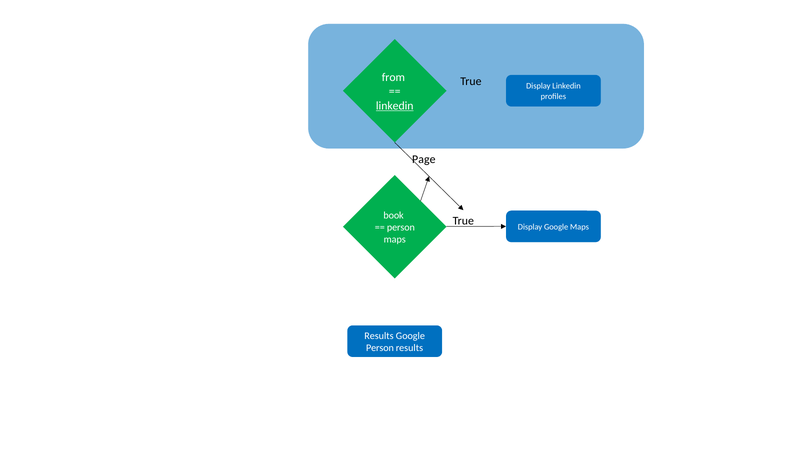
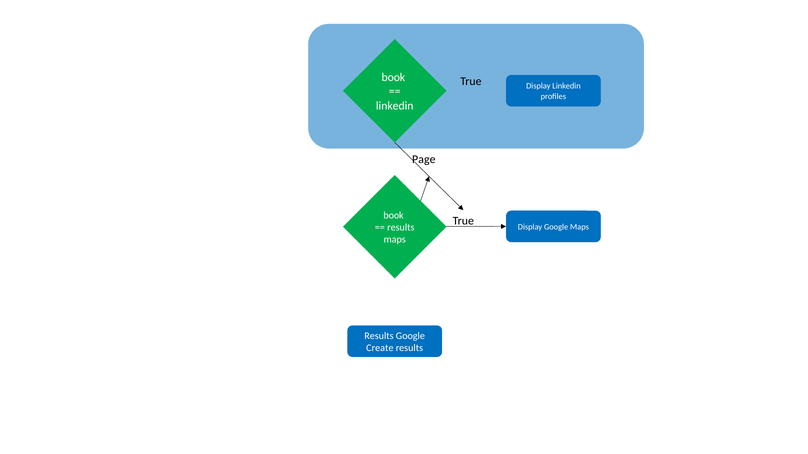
from: from -> book (393, 78)
linkedin underline: present -> none (395, 106)
person: person -> results (401, 228)
Person: Person -> Create (380, 348)
